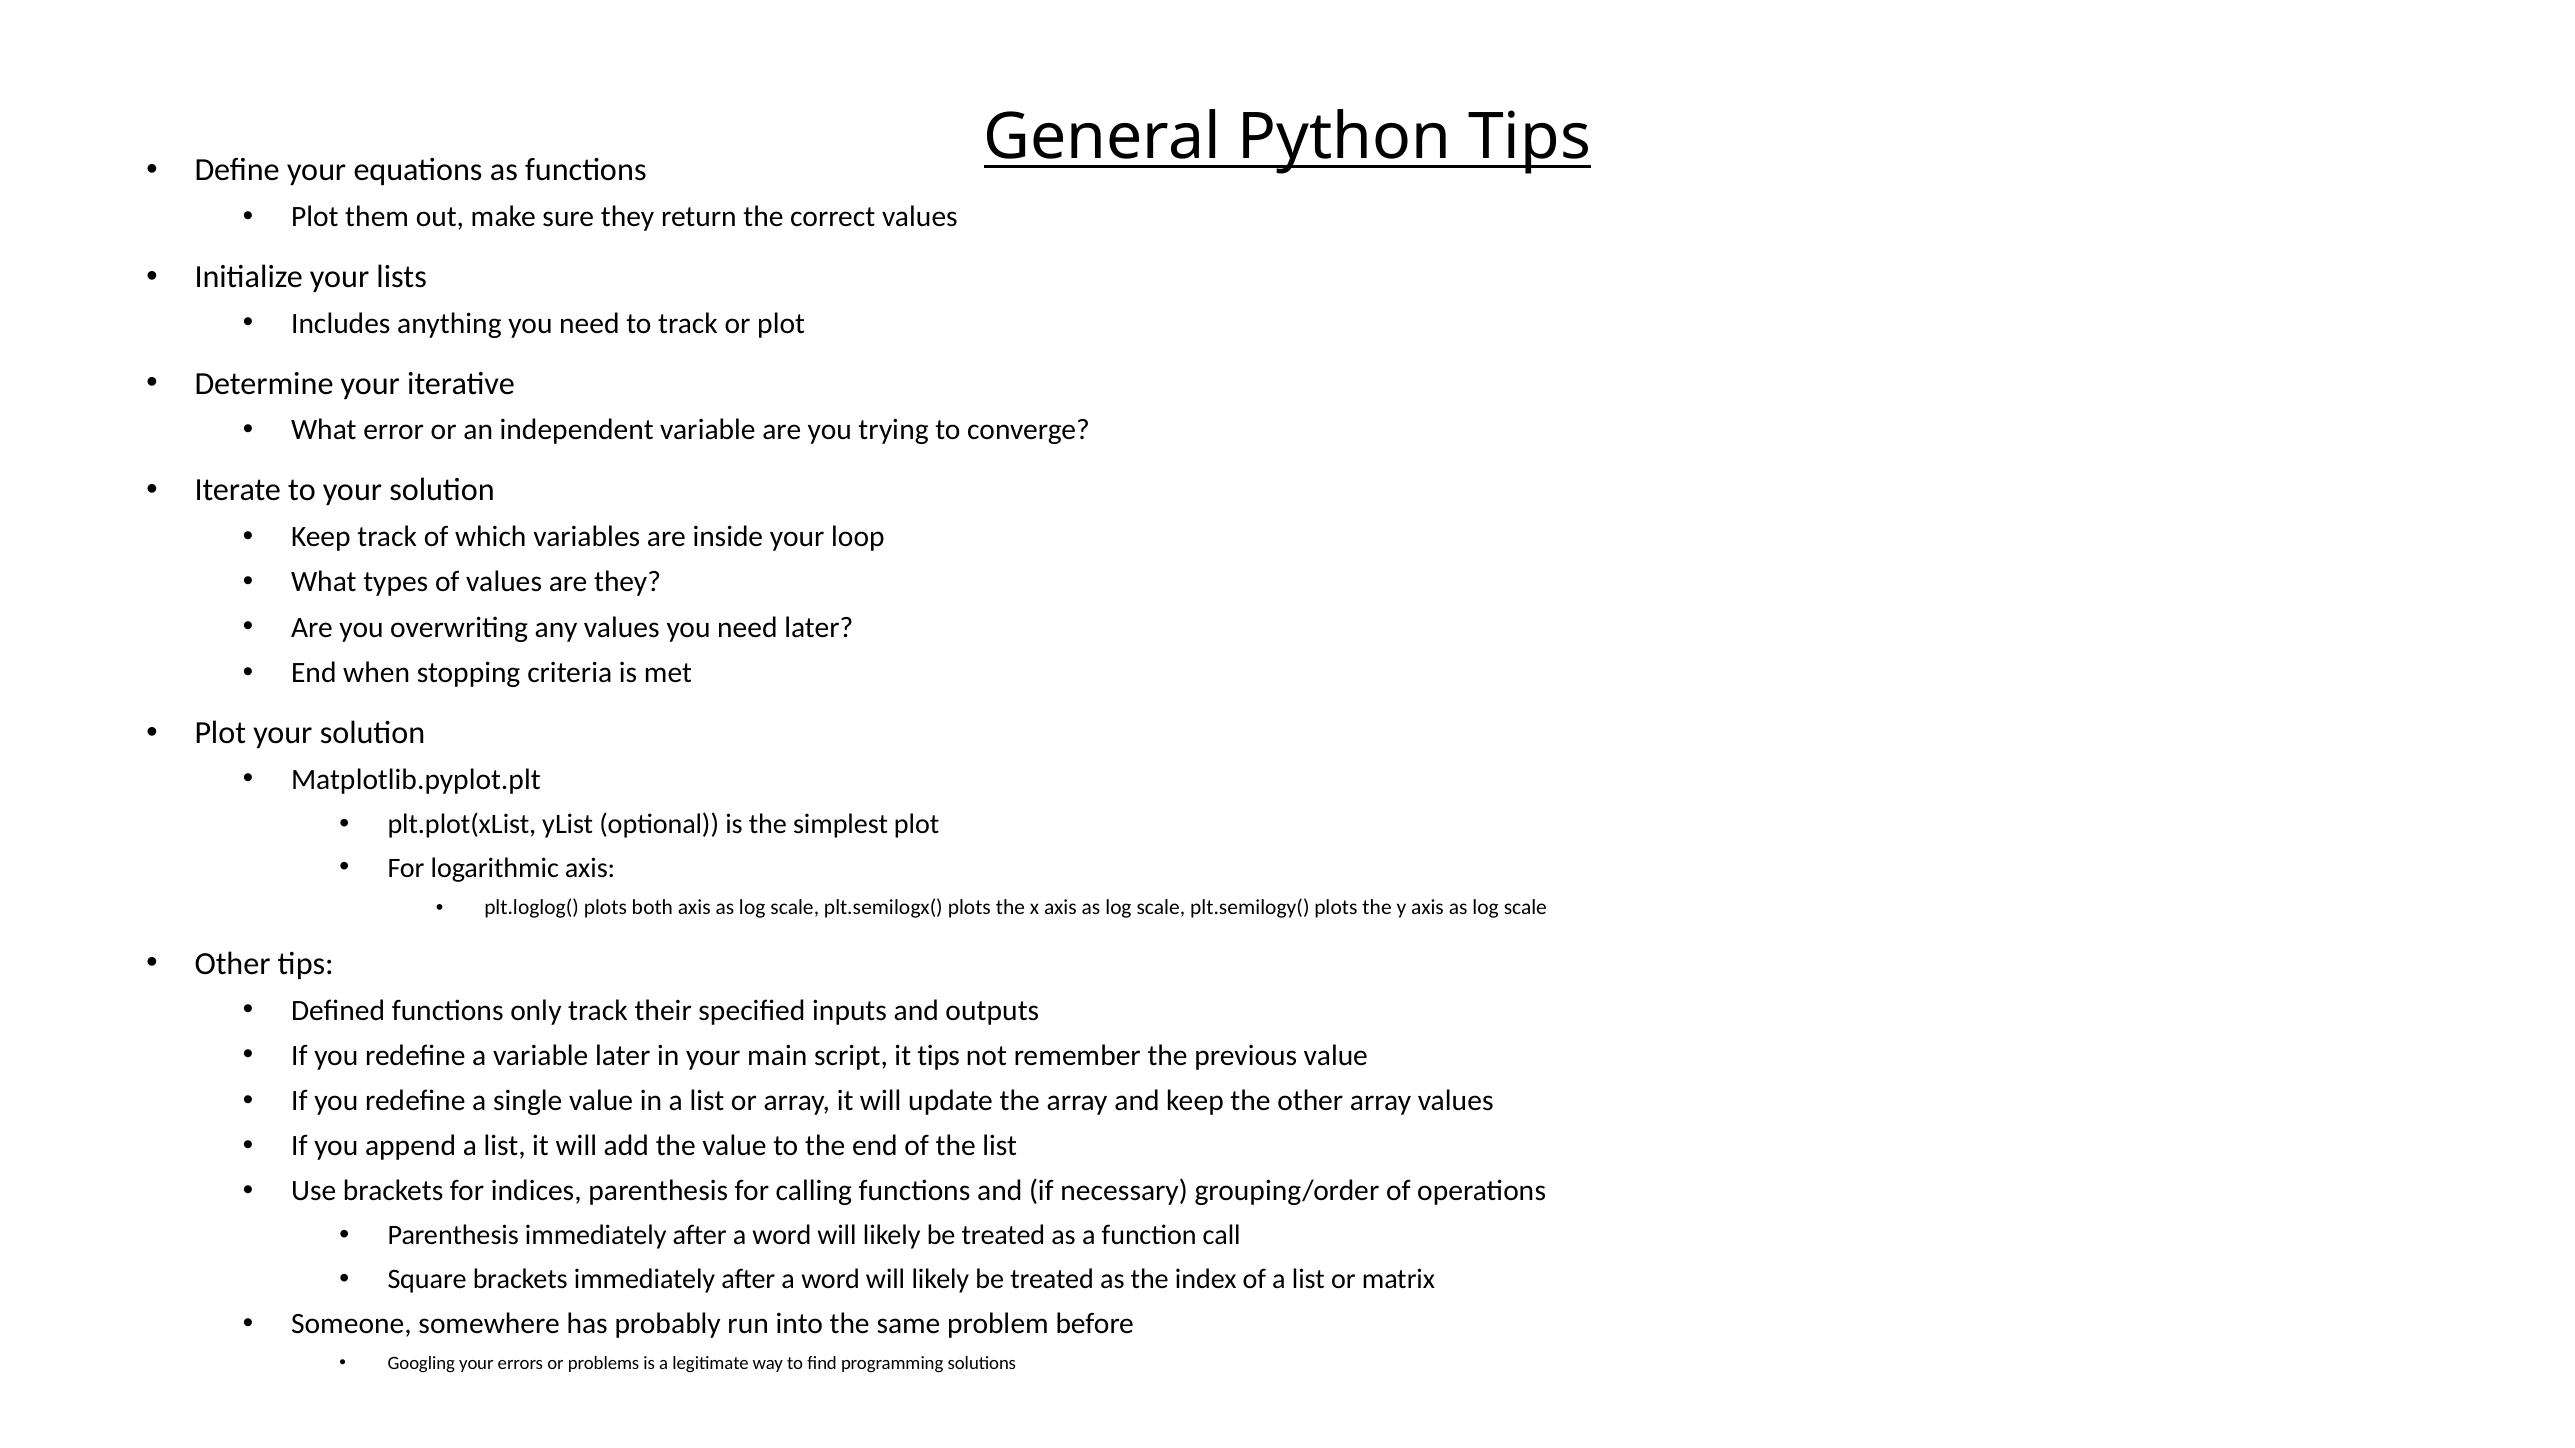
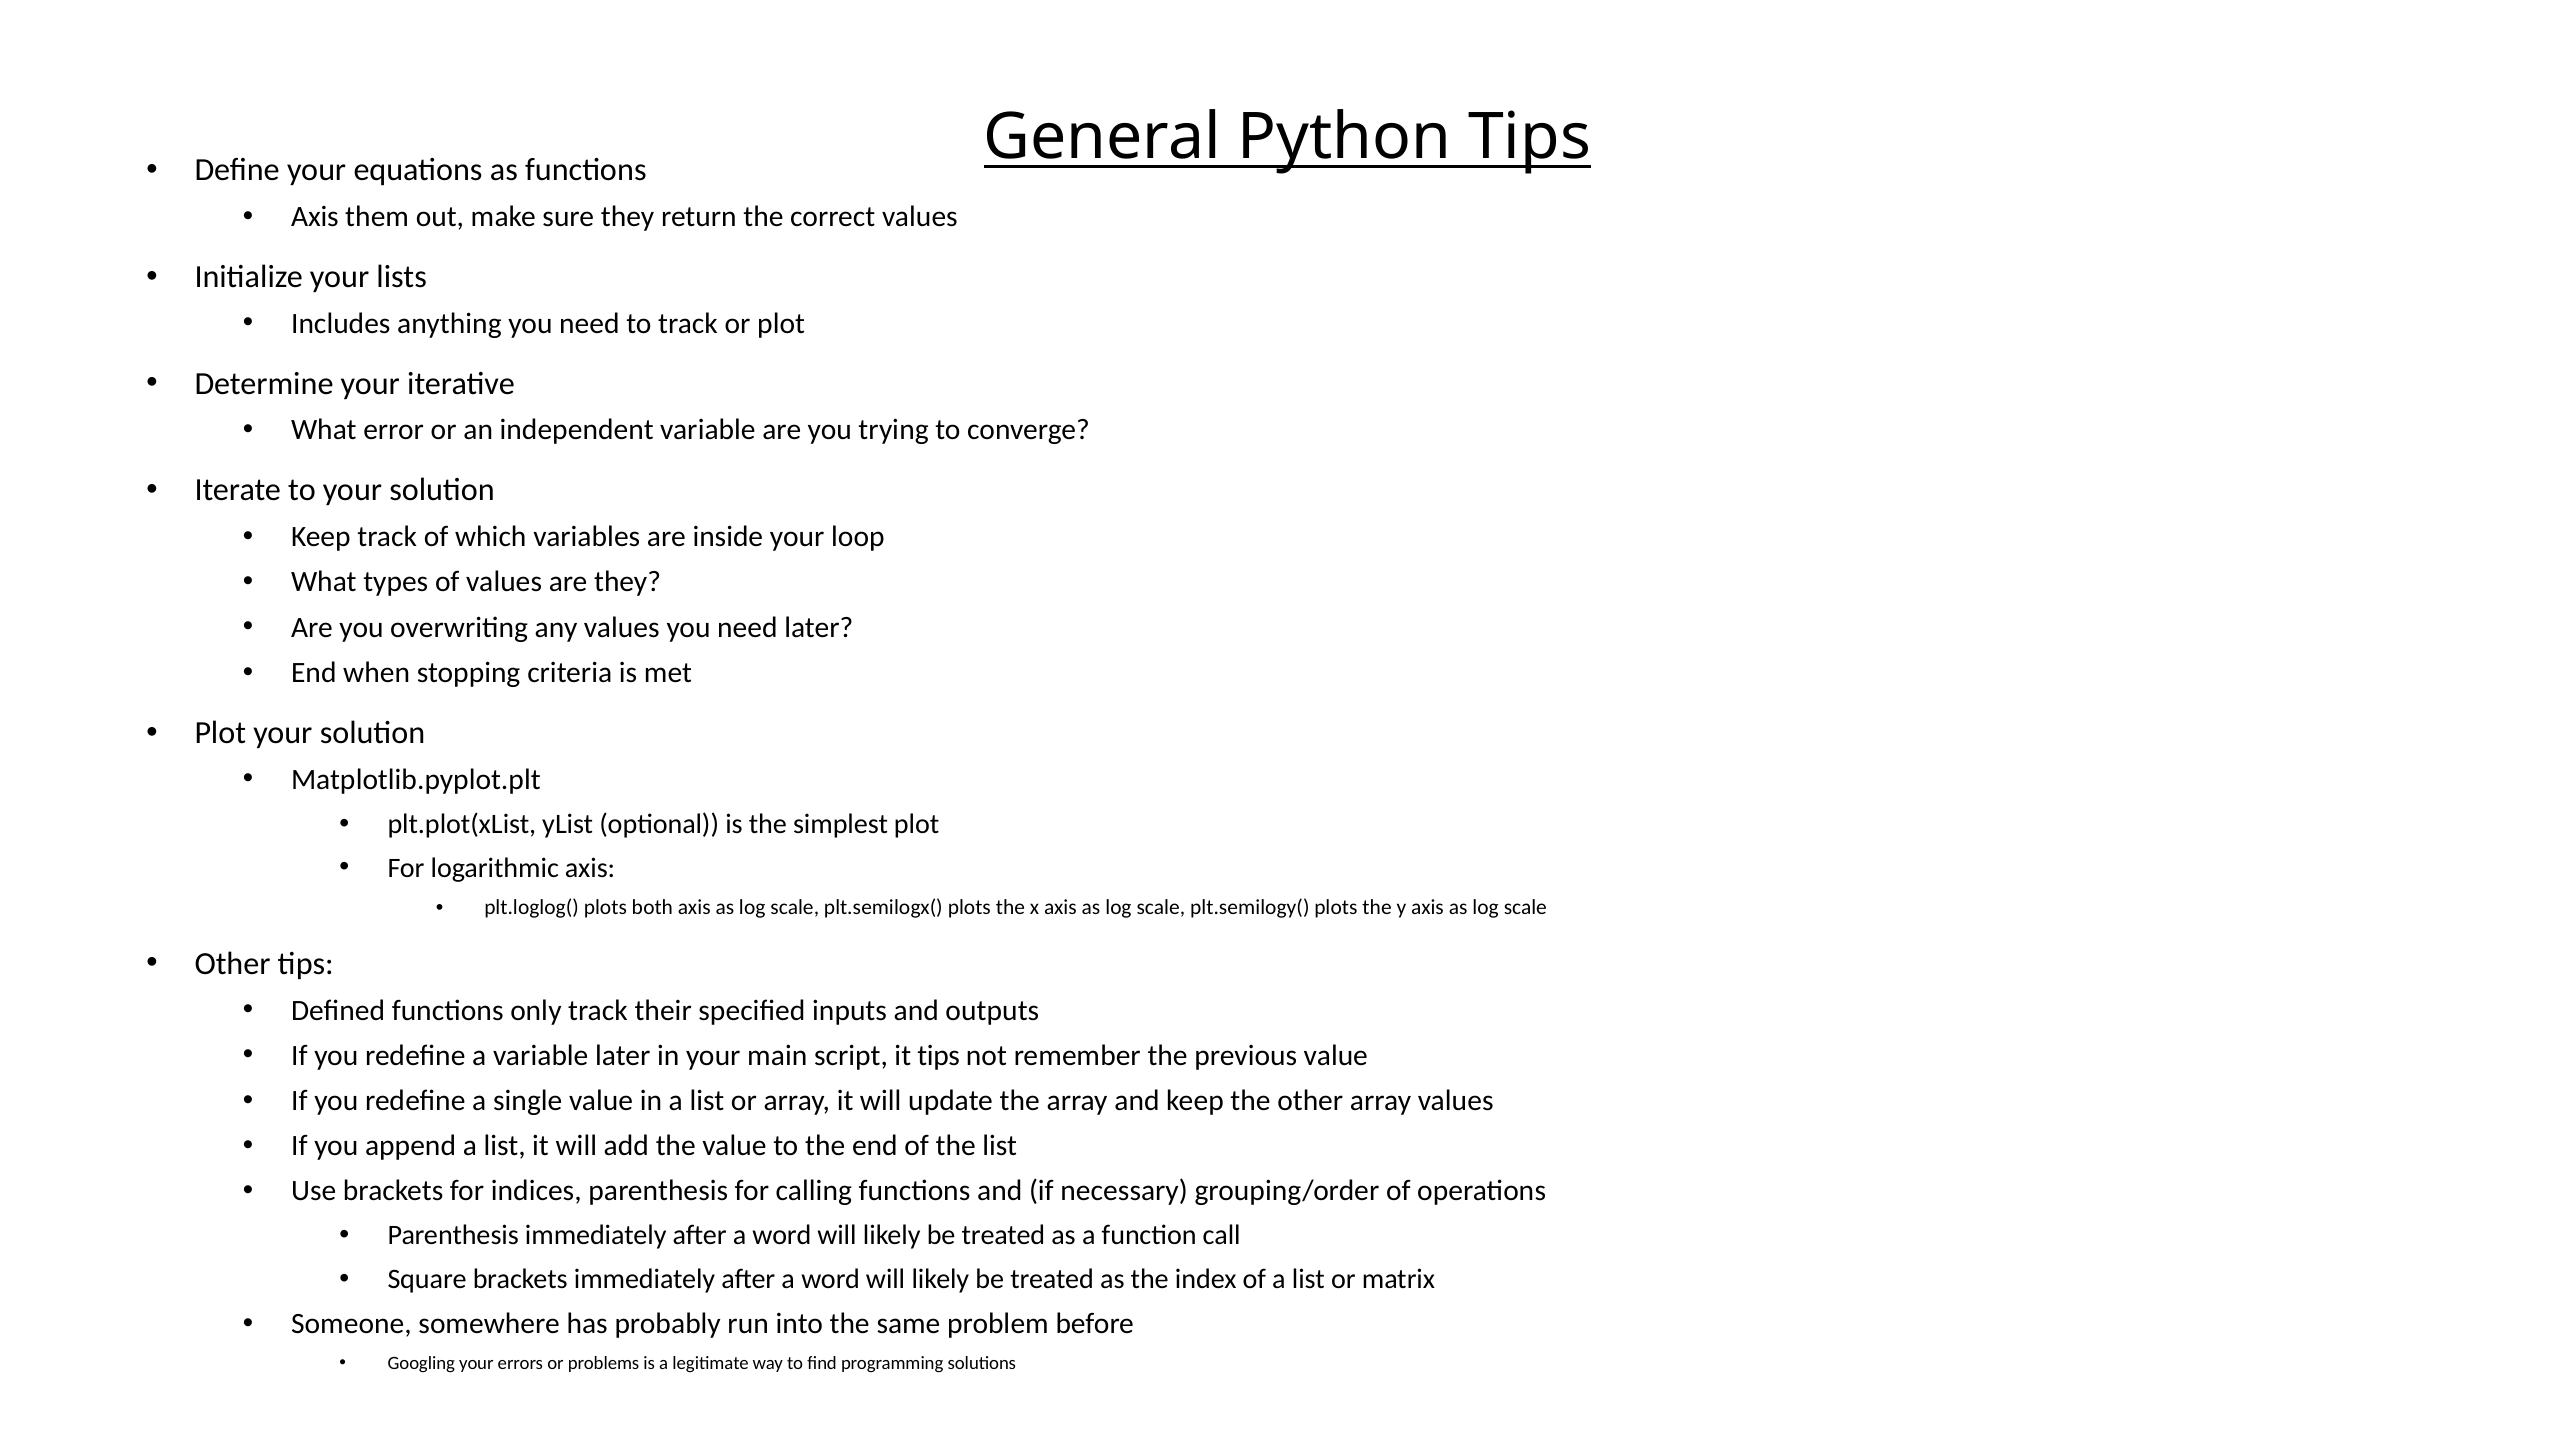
Plot: Plot -> Axis (315, 217)
